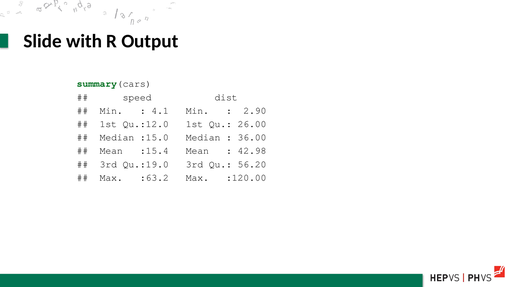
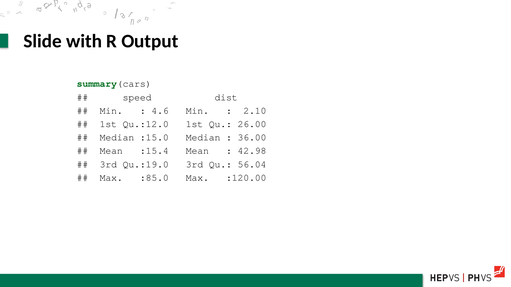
4.1: 4.1 -> 4.6 (160, 111)
2.90: 2.90 -> 2.10 (255, 111)
56.20: 56.20 -> 56.04 (252, 164)
:63.2: :63.2 -> :85.0 (154, 178)
